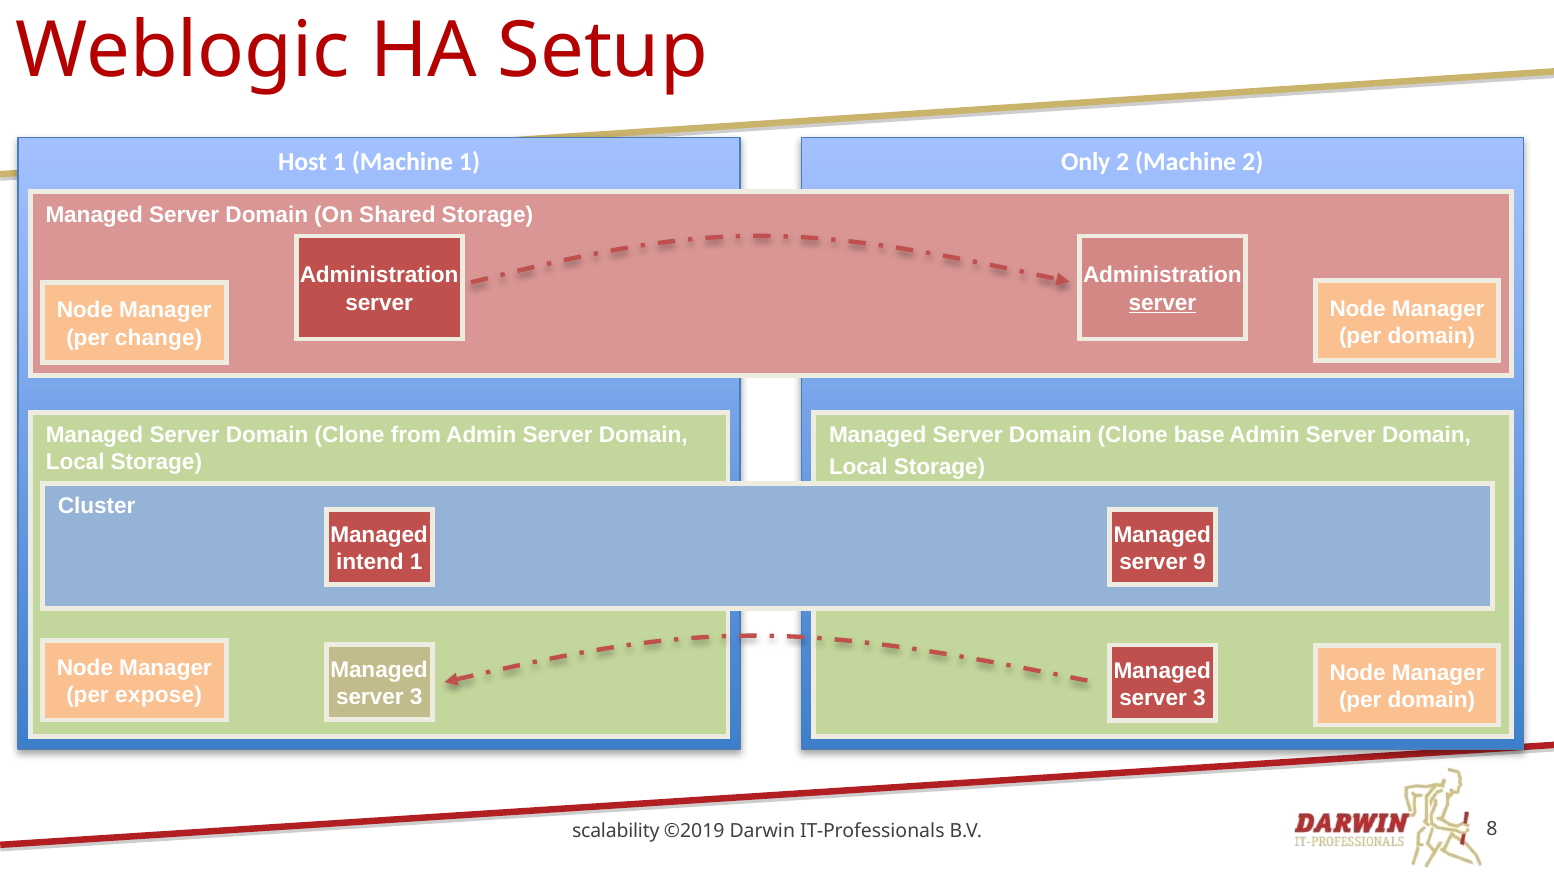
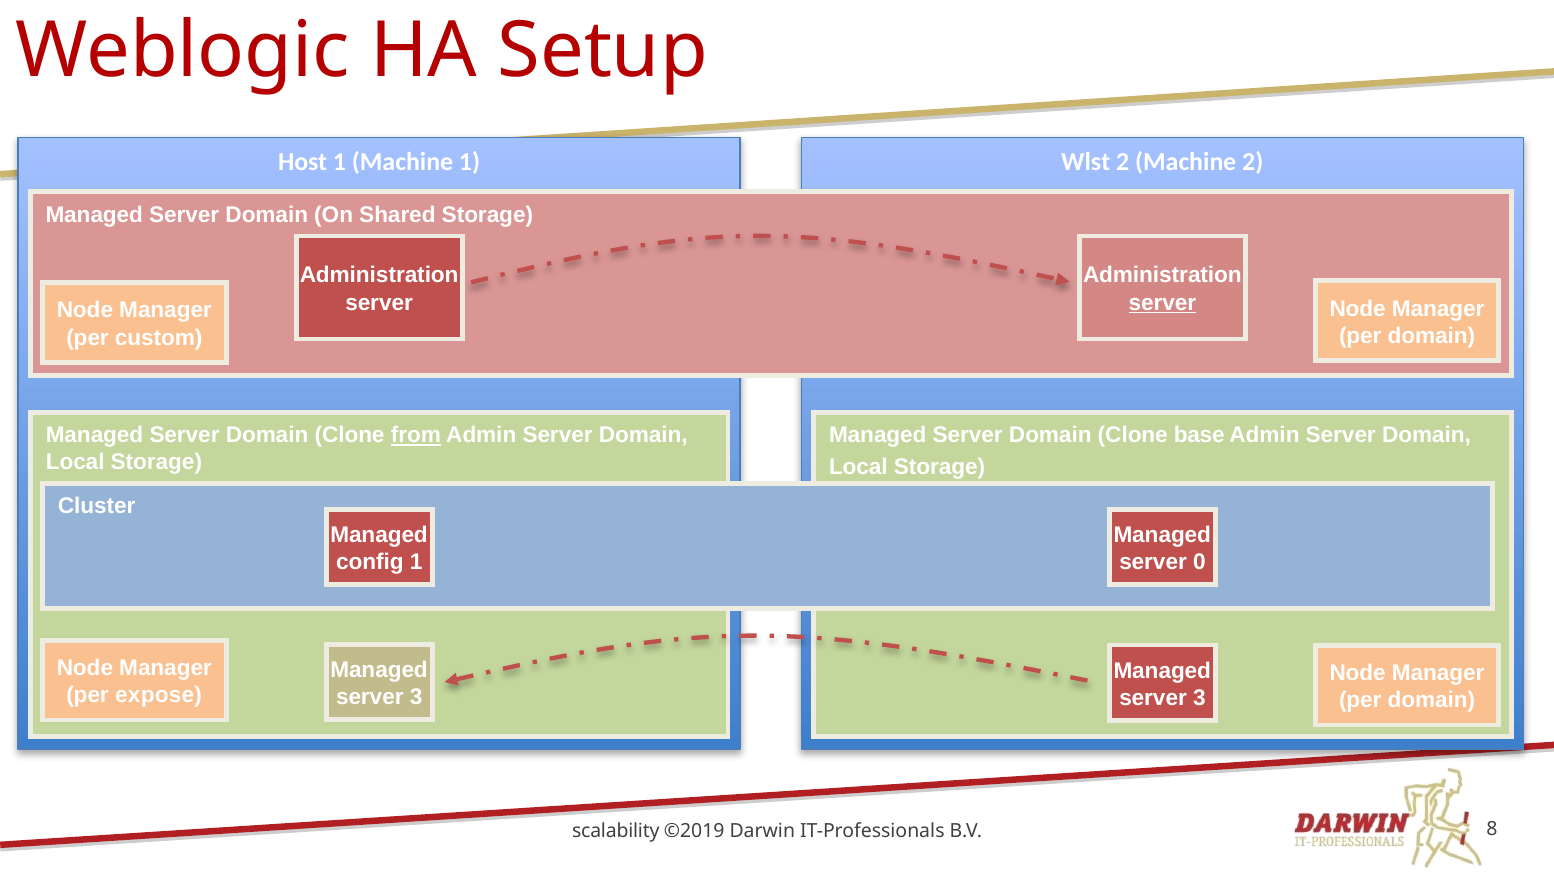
Only: Only -> Wlst (1086, 162)
change: change -> custom (159, 338)
from underline: none -> present (416, 435)
intend: intend -> config (370, 562)
9: 9 -> 0 (1199, 562)
